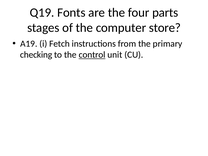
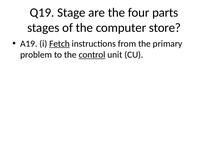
Fonts: Fonts -> Stage (71, 13)
Fetch underline: none -> present (59, 44)
checking: checking -> problem (36, 55)
